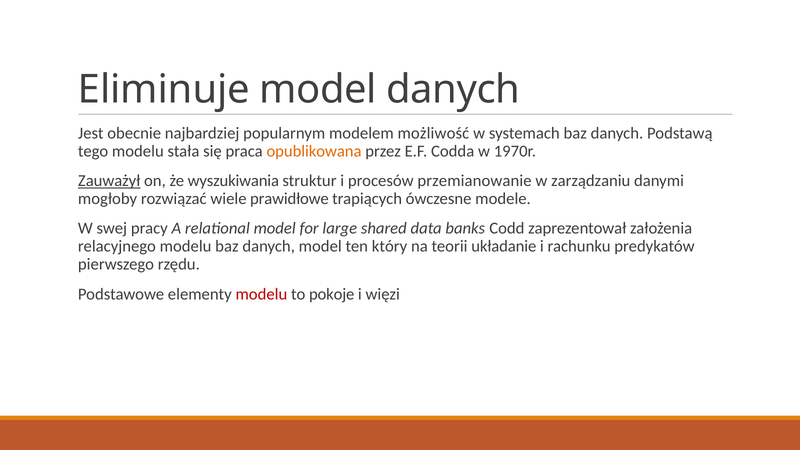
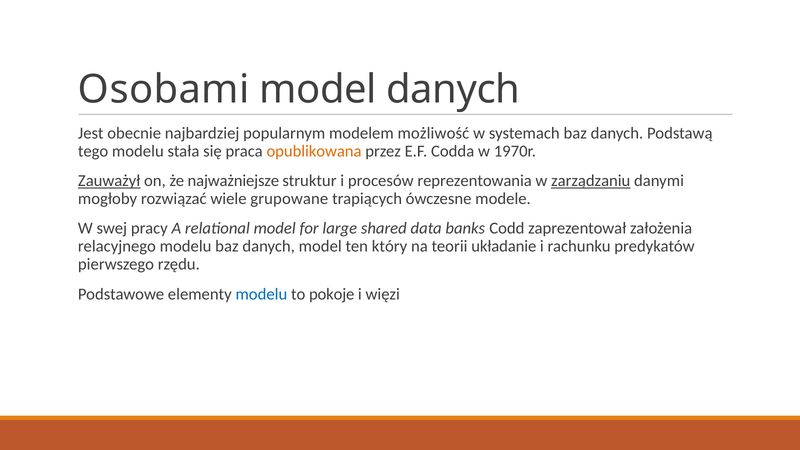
Eliminuje: Eliminuje -> Osobami (164, 90)
wyszukiwania: wyszukiwania -> najważniejsze (233, 181)
przemianowanie: przemianowanie -> reprezentowania (475, 181)
zarządzaniu underline: none -> present (591, 181)
prawidłowe: prawidłowe -> grupowane (289, 199)
modelu colour: red -> blue (261, 294)
